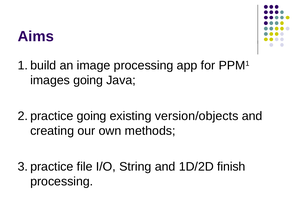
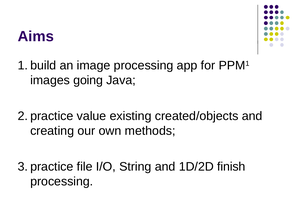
going: going -> value (92, 116)
version/objects: version/objects -> created/objects (197, 116)
